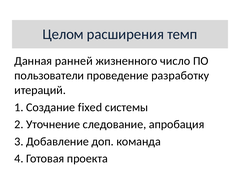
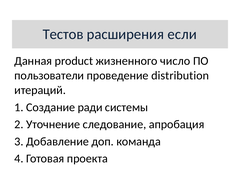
Целом: Целом -> Тестов (63, 34)
темп: темп -> если (182, 34)
ранней: ранней -> product (74, 61)
разработку: разработку -> distribution (180, 76)
fixed: fixed -> ради (90, 107)
